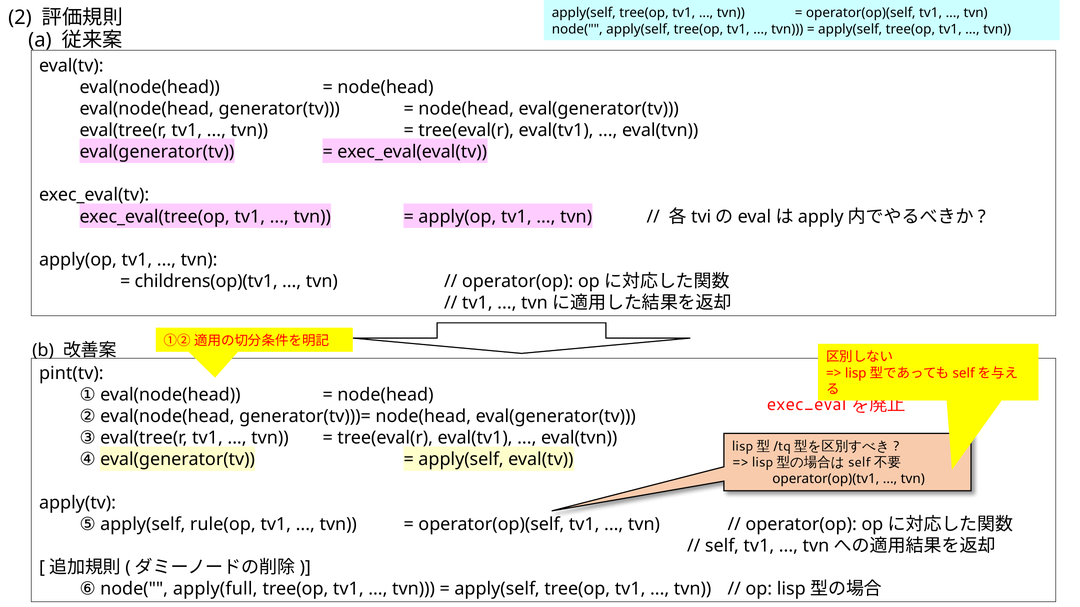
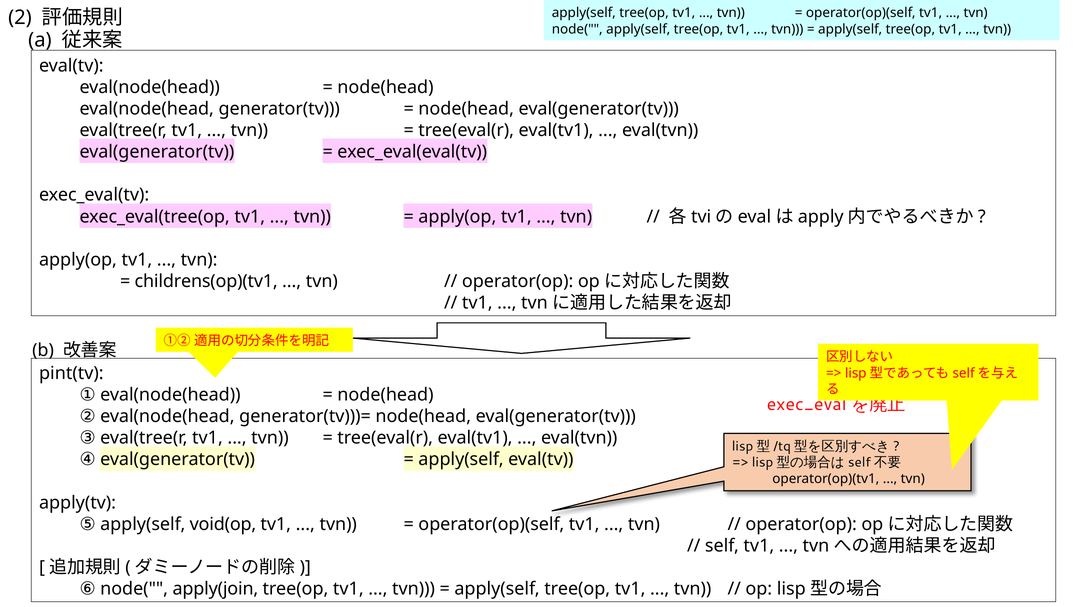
rule(op: rule(op -> void(op (223, 525)
apply(full: apply(full -> apply(join (215, 589)
